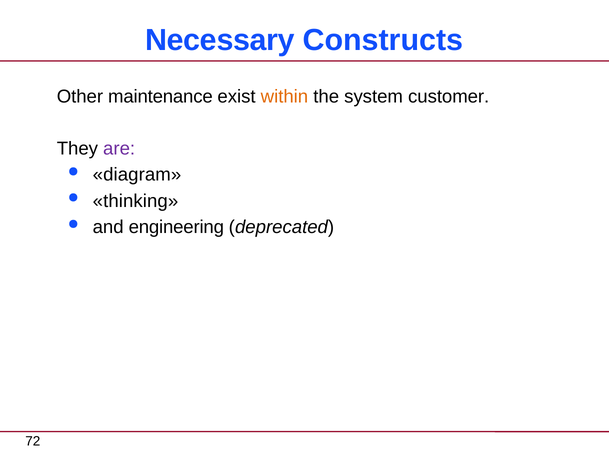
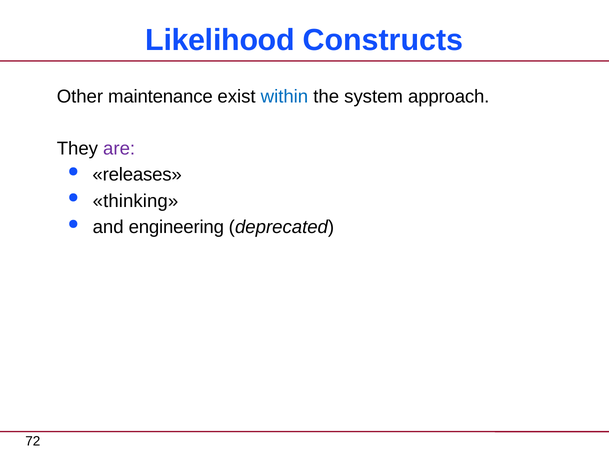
Necessary: Necessary -> Likelihood (220, 40)
within colour: orange -> blue (284, 97)
customer: customer -> approach (449, 97)
diagram: diagram -> releases (137, 175)
